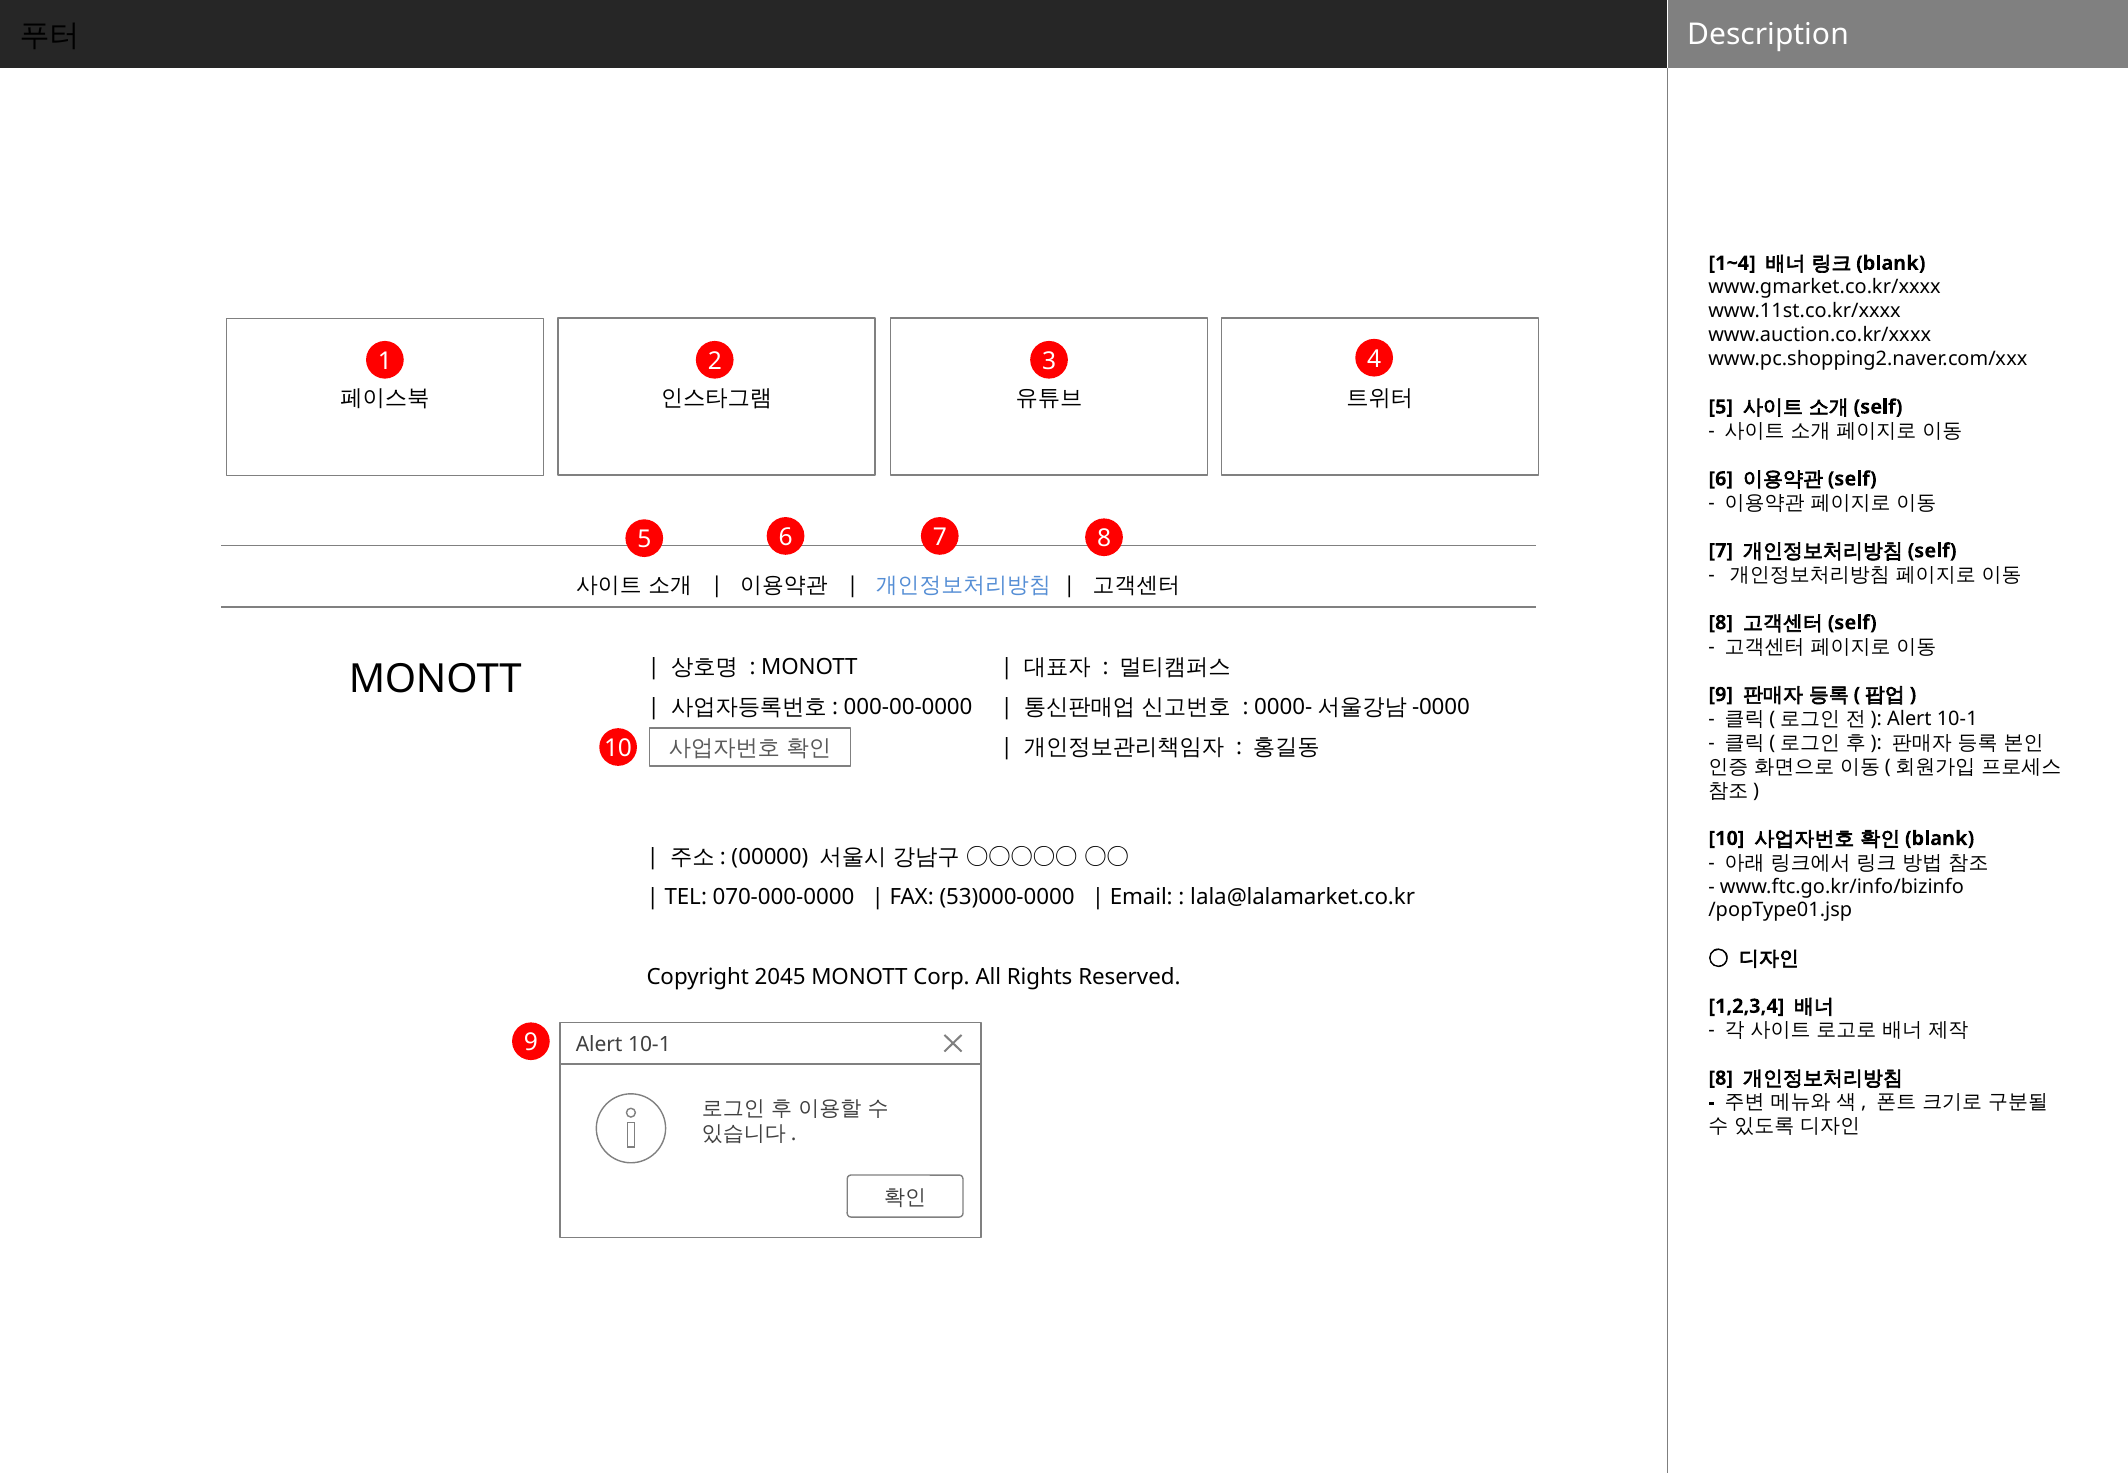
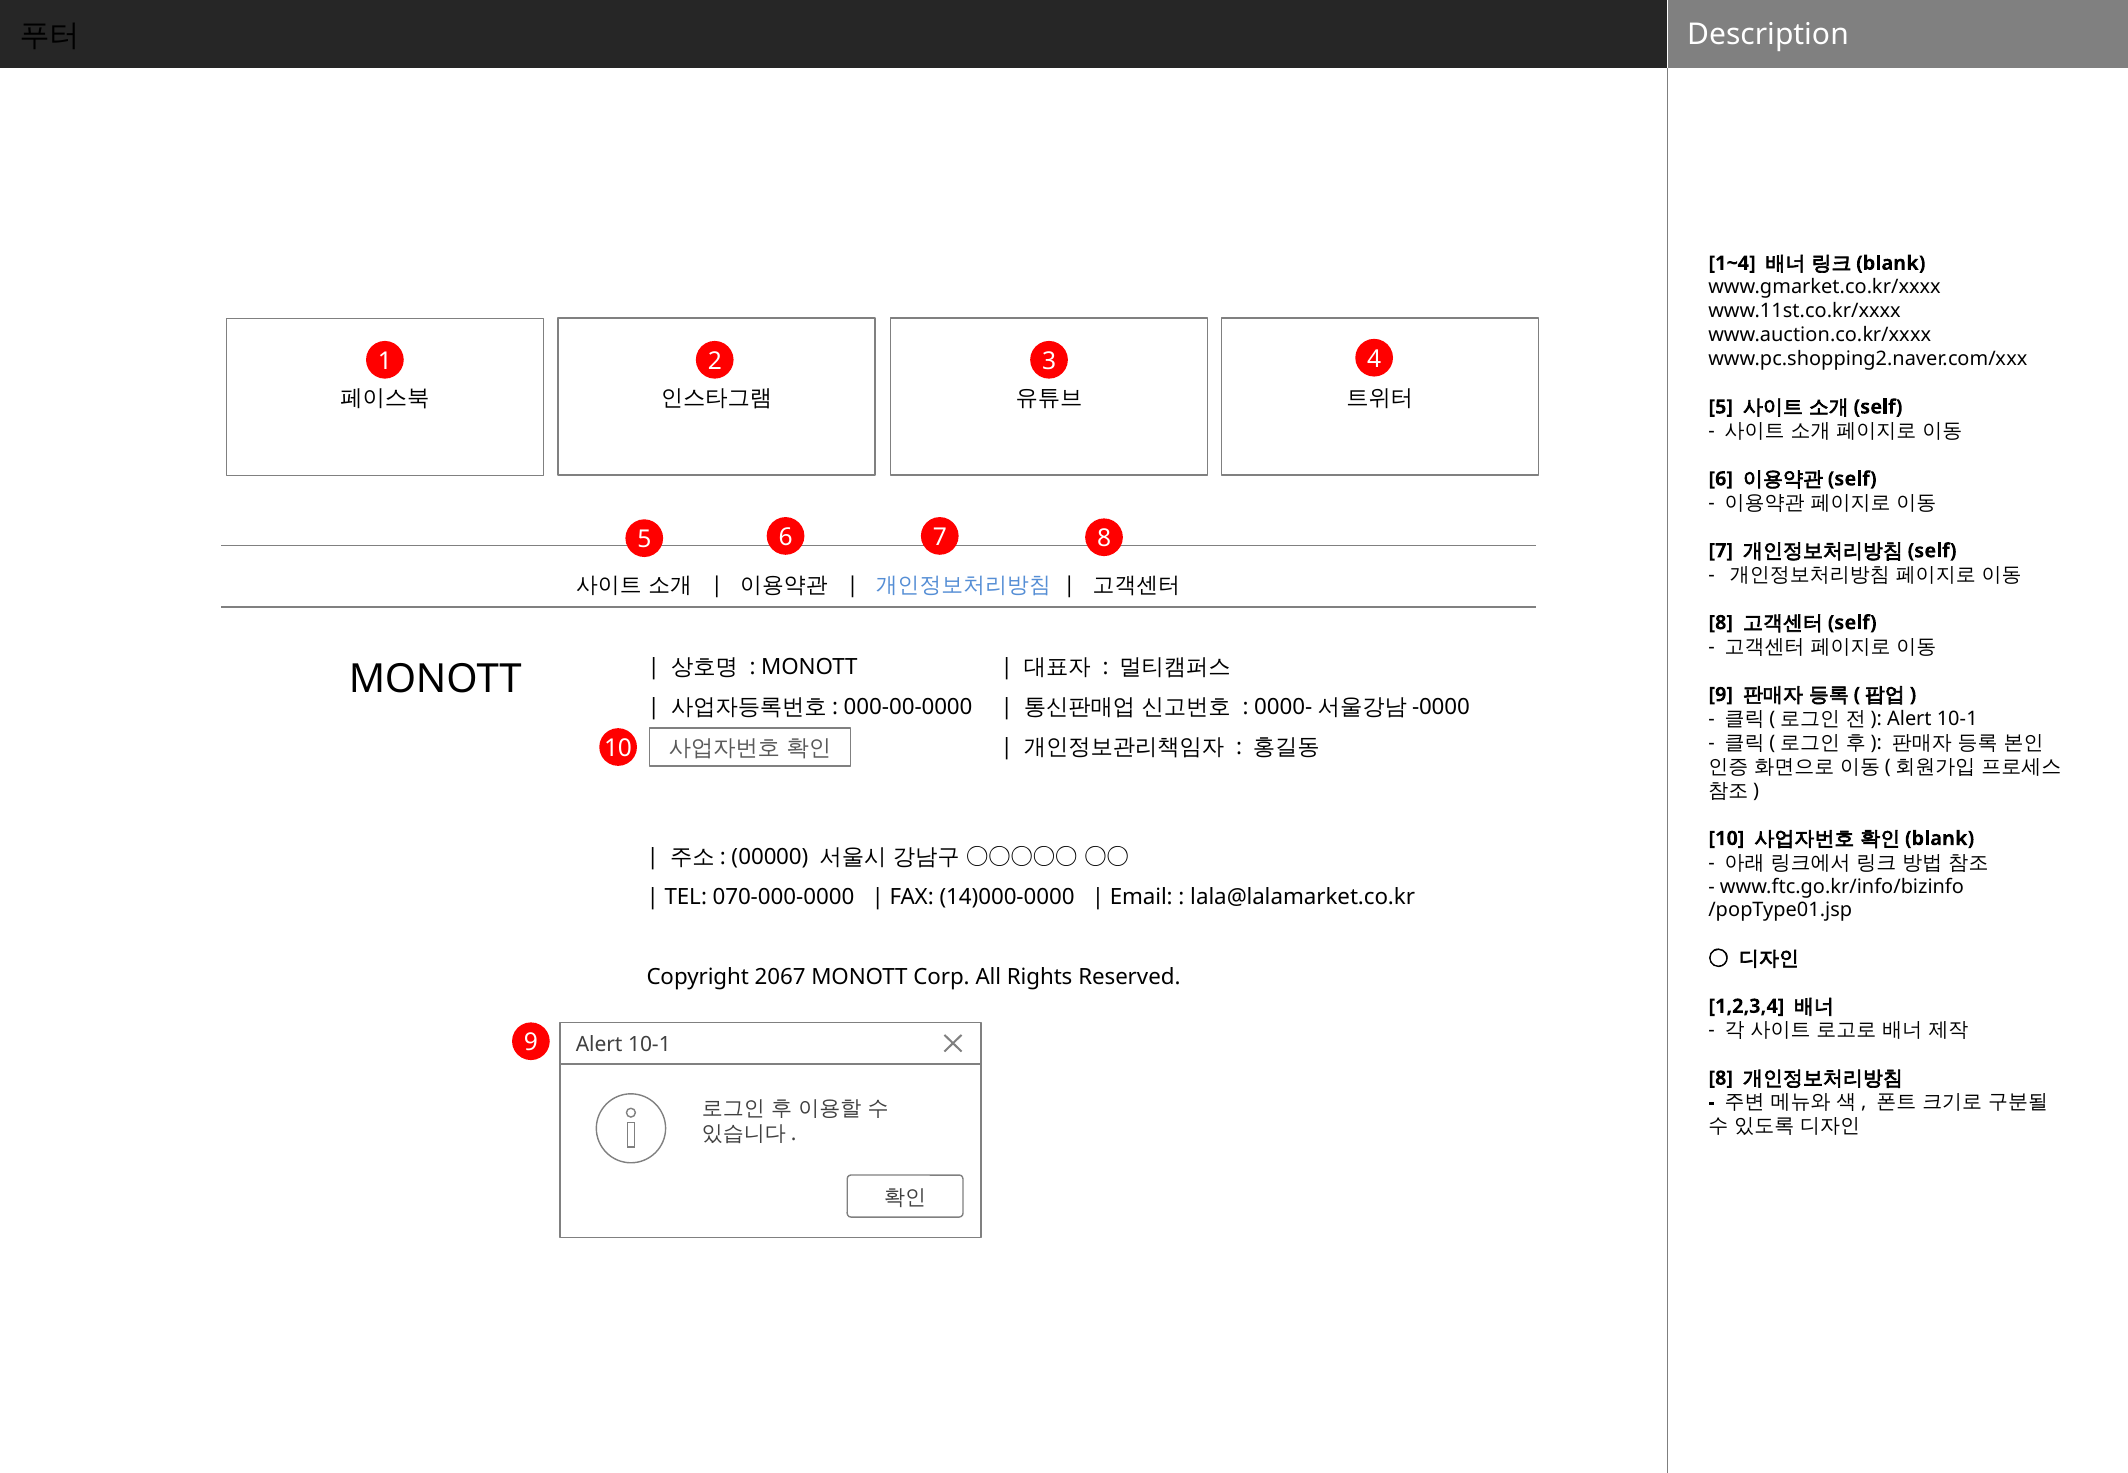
53)000-0000: 53)000-0000 -> 14)000-0000 (1007, 897)
2045: 2045 -> 2067 (780, 977)
